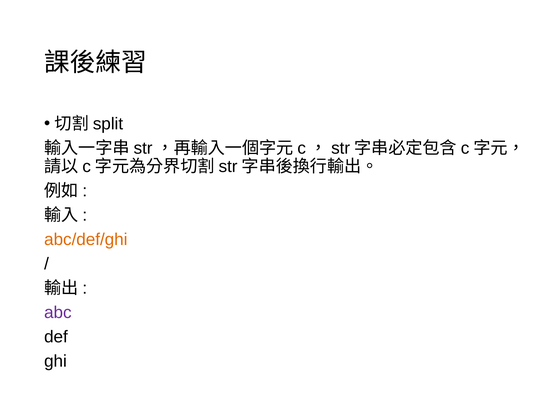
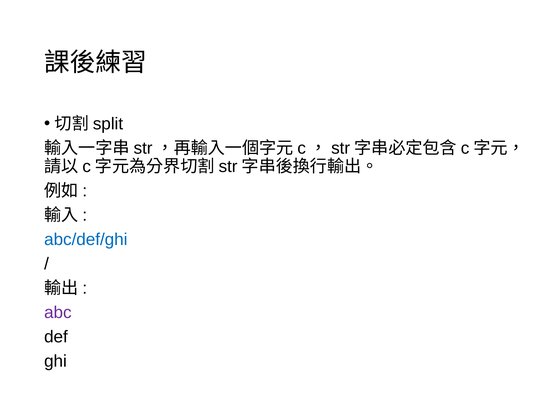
abc/def/ghi colour: orange -> blue (86, 239)
